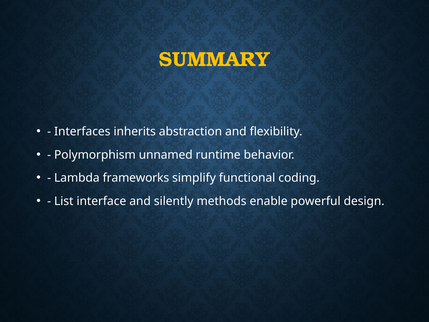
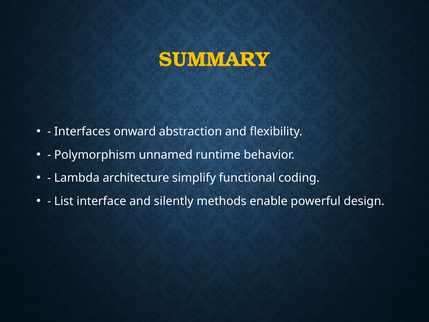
inherits: inherits -> onward (135, 132)
frameworks: frameworks -> architecture (136, 178)
